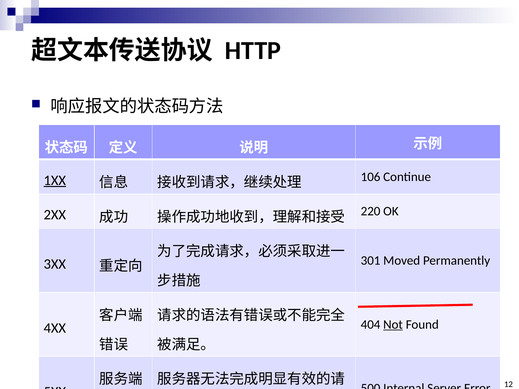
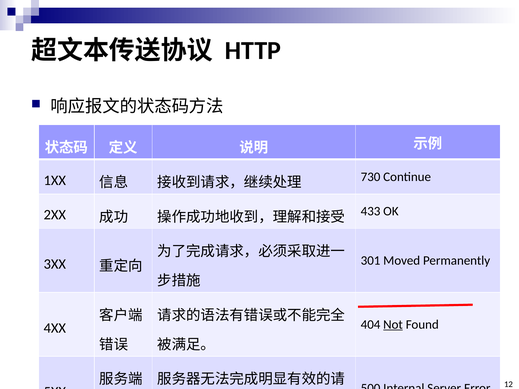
1XX underline: present -> none (55, 180)
106: 106 -> 730 (371, 177)
220: 220 -> 433 (371, 212)
